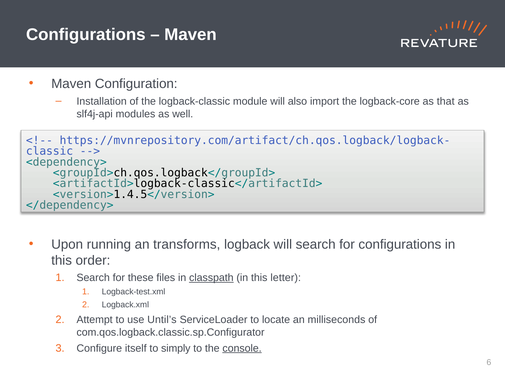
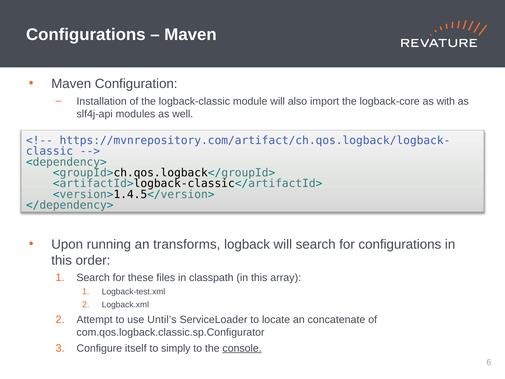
that: that -> with (446, 101)
classpath underline: present -> none (211, 278)
letter: letter -> array (286, 278)
milliseconds: milliseconds -> concatenate (336, 319)
